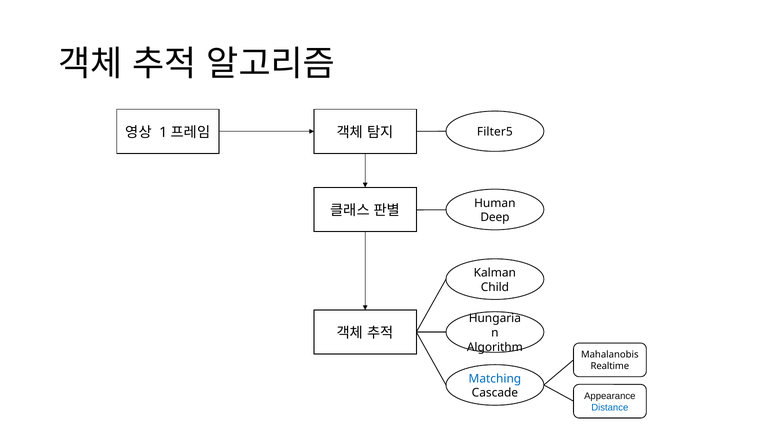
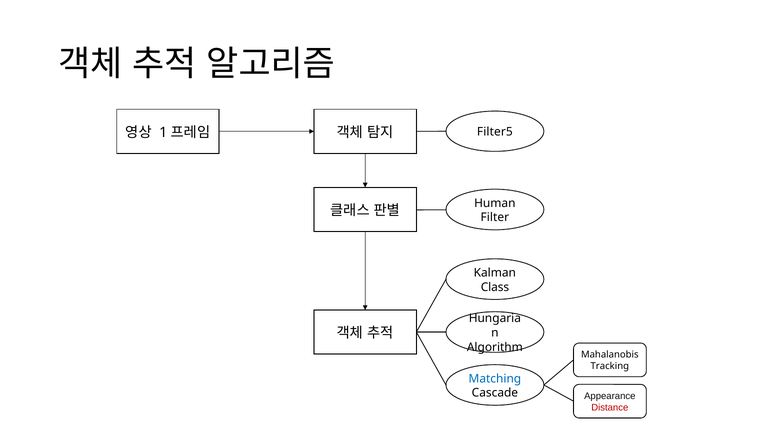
Deep: Deep -> Filter (495, 218)
Child: Child -> Class (495, 287)
Realtime: Realtime -> Tracking (610, 366)
Distance colour: blue -> red (610, 408)
